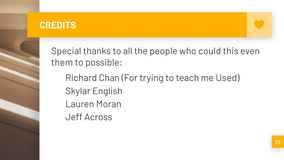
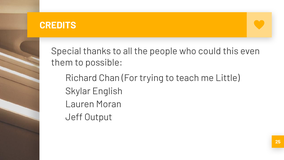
Used: Used -> Little (228, 78)
Across: Across -> Output (98, 117)
